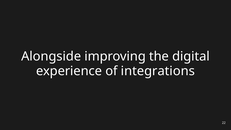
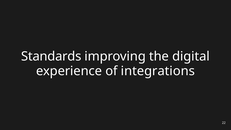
Alongside: Alongside -> Standards (51, 56)
